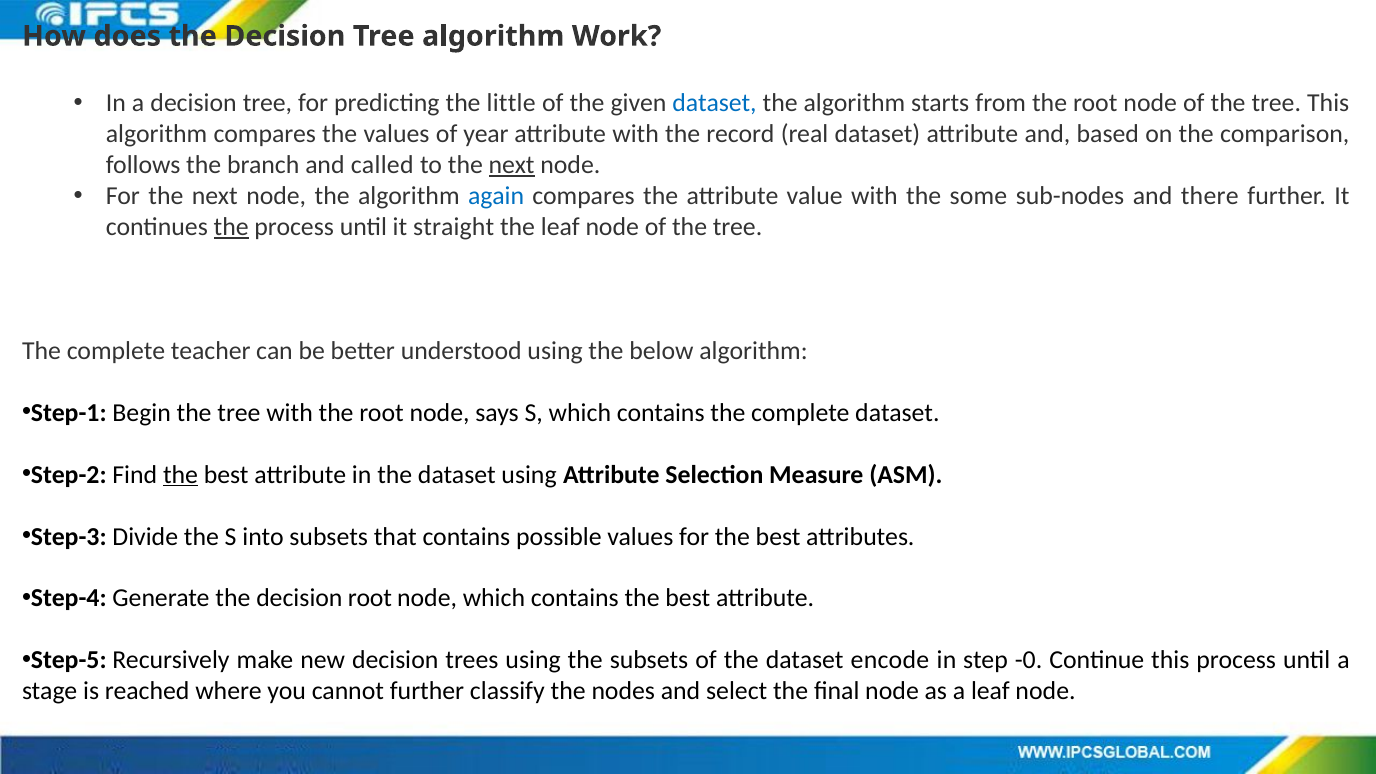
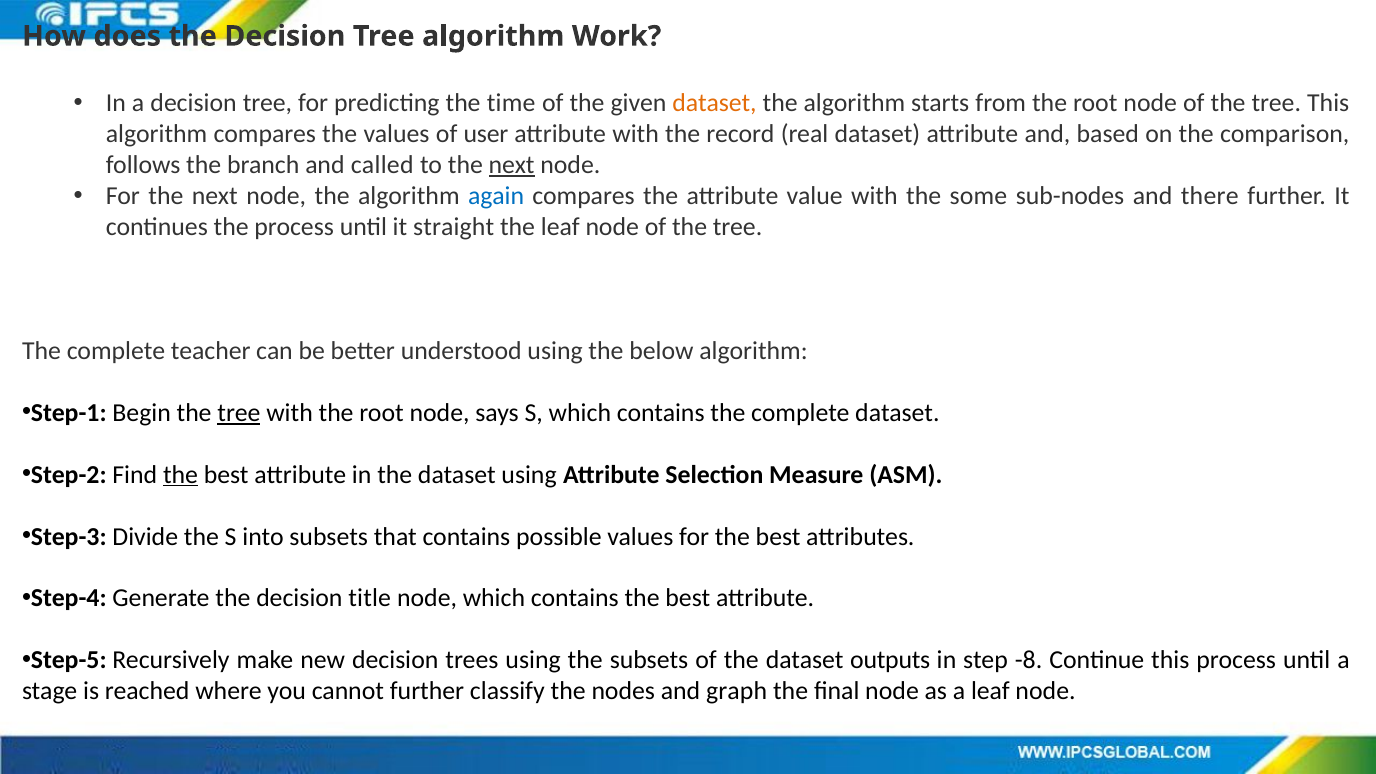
little: little -> time (511, 103)
dataset colour: blue -> orange (715, 103)
year: year -> user (486, 134)
the underline: present -> none (231, 227)
tree underline: none -> present (239, 413)
decision root: root -> title (370, 598)
encode: encode -> outputs (890, 660)
-0: -0 -> -8 (1029, 660)
select: select -> graph (737, 691)
